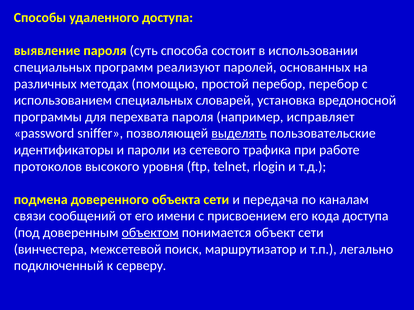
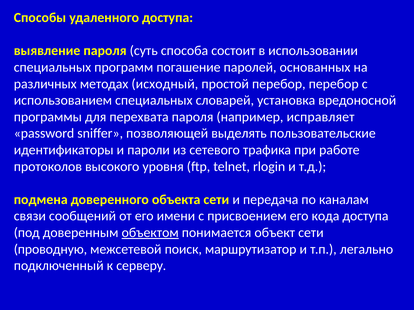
реализуют: реализуют -> погашение (188, 67)
помощью: помощью -> исходный (165, 84)
выделять underline: present -> none (239, 134)
винчестера: винчестера -> проводную (50, 250)
